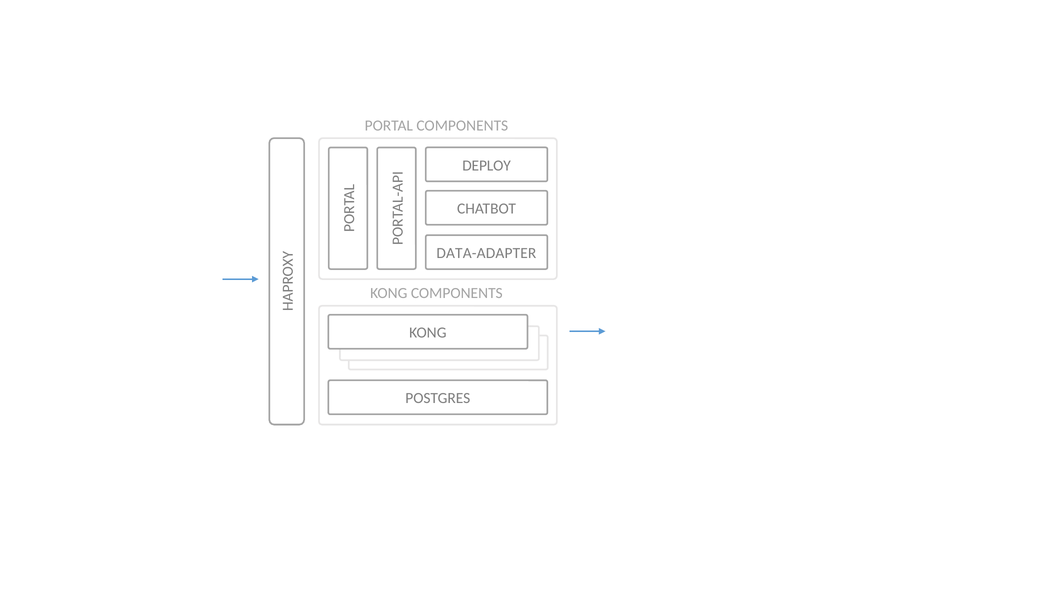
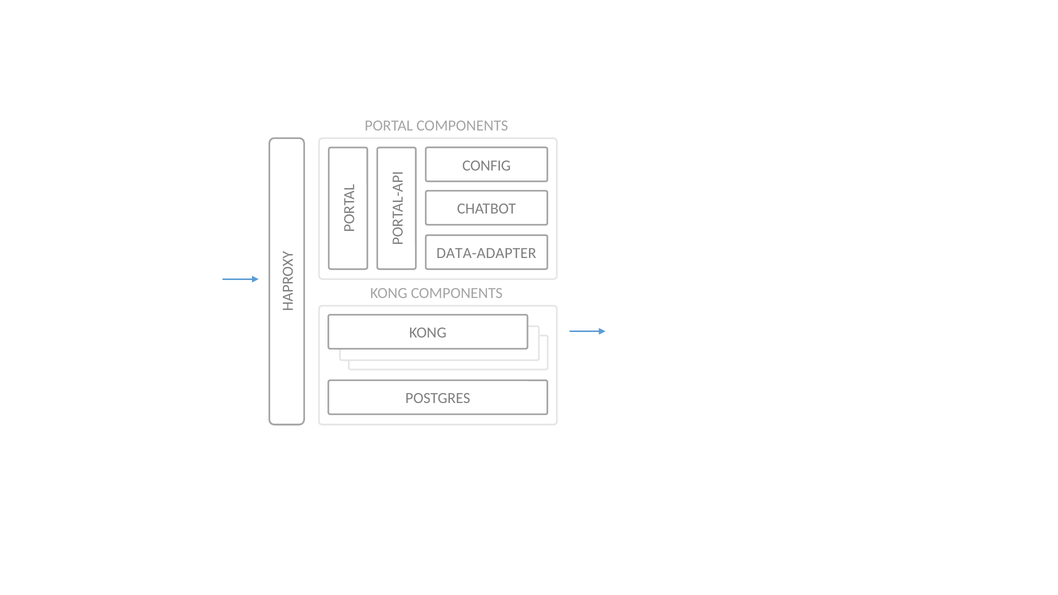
DEPLOY: DEPLOY -> CONFIG (487, 166)
